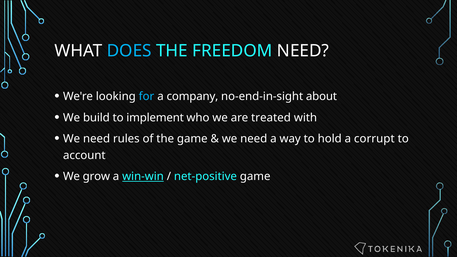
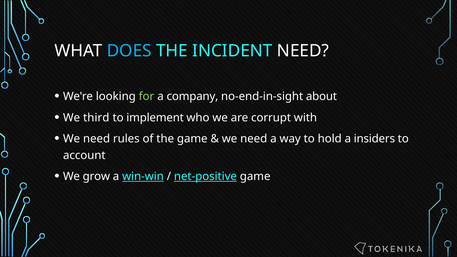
FREEDOM: FREEDOM -> INCIDENT (232, 51)
for colour: light blue -> light green (146, 96)
build: build -> third (96, 118)
treated: treated -> corrupt (271, 118)
corrupt: corrupt -> insiders (374, 139)
net-positive underline: none -> present (205, 177)
